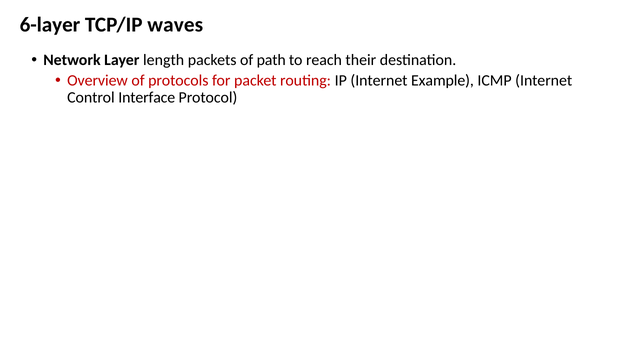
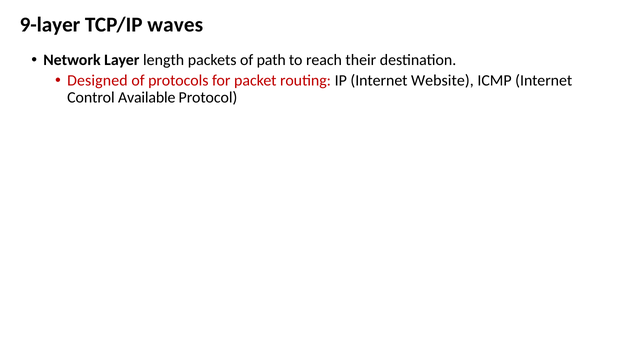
6-layer: 6-layer -> 9-layer (50, 25)
Overview: Overview -> Designed (97, 81)
Example: Example -> Website (442, 81)
Interface: Interface -> Available (147, 98)
